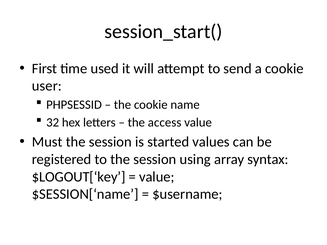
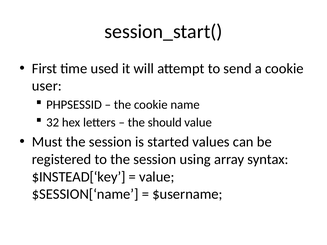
access: access -> should (165, 123)
$LOGOUT[‘key: $LOGOUT[‘key -> $INSTEAD[‘key (79, 177)
